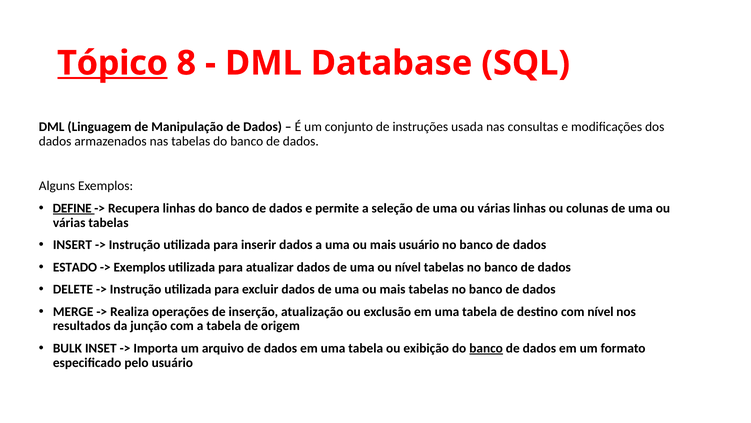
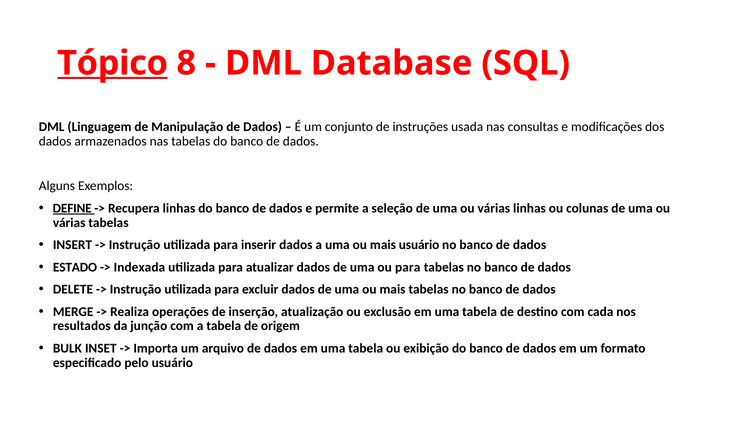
Exemplos: Exemplos -> Indexada (139, 267)
ou nível: nível -> para (408, 267)
com nível: nível -> cada (600, 311)
banco underline: present -> none (486, 348)
